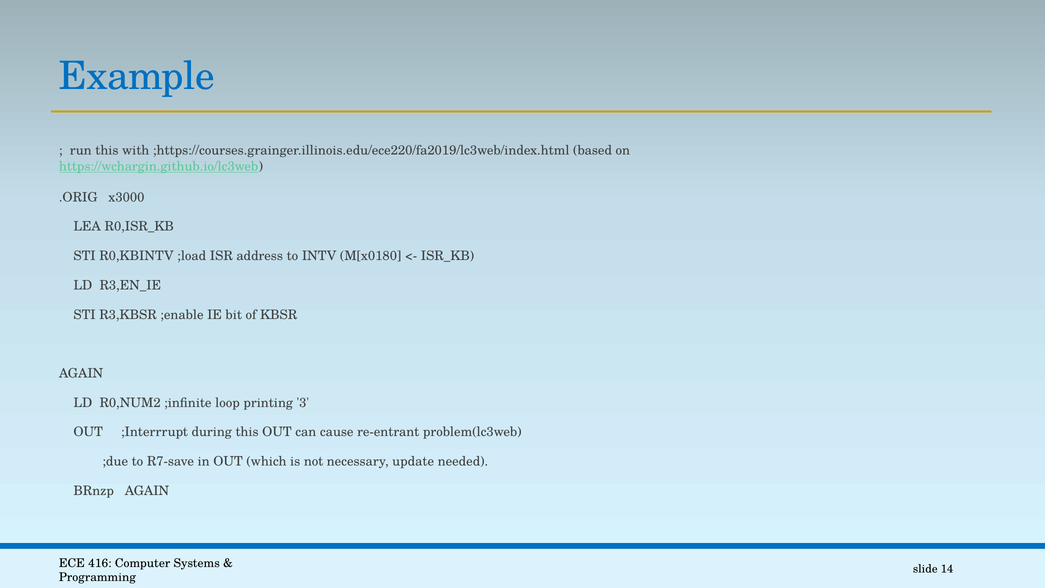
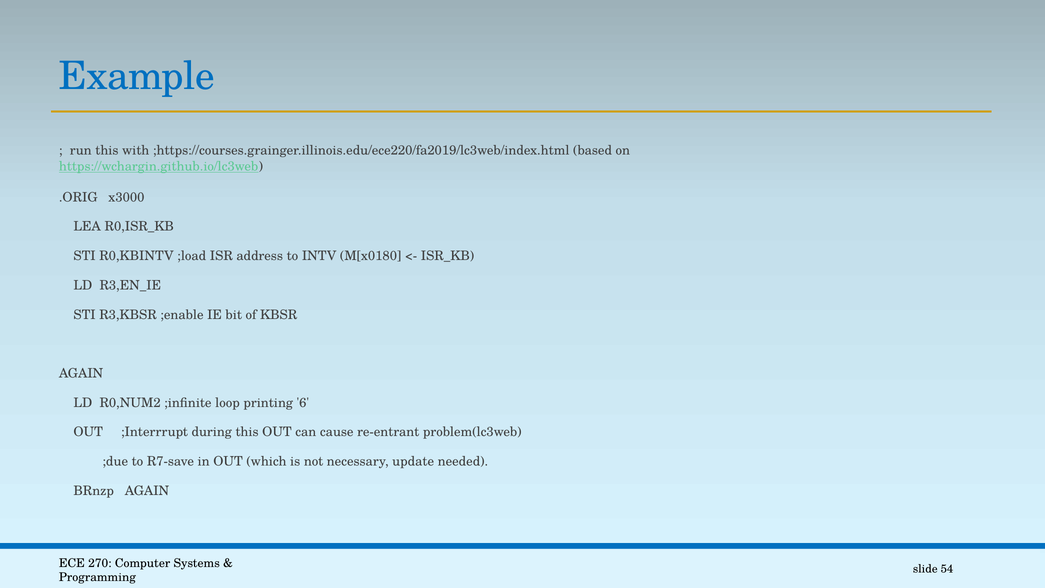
3: 3 -> 6 (303, 403)
416: 416 -> 270 (100, 563)
14: 14 -> 54 (947, 569)
